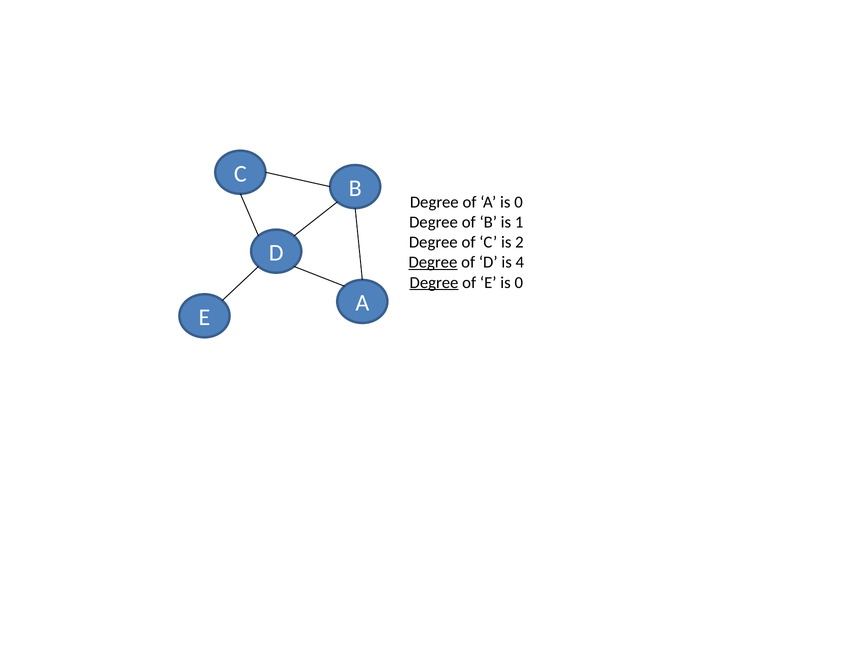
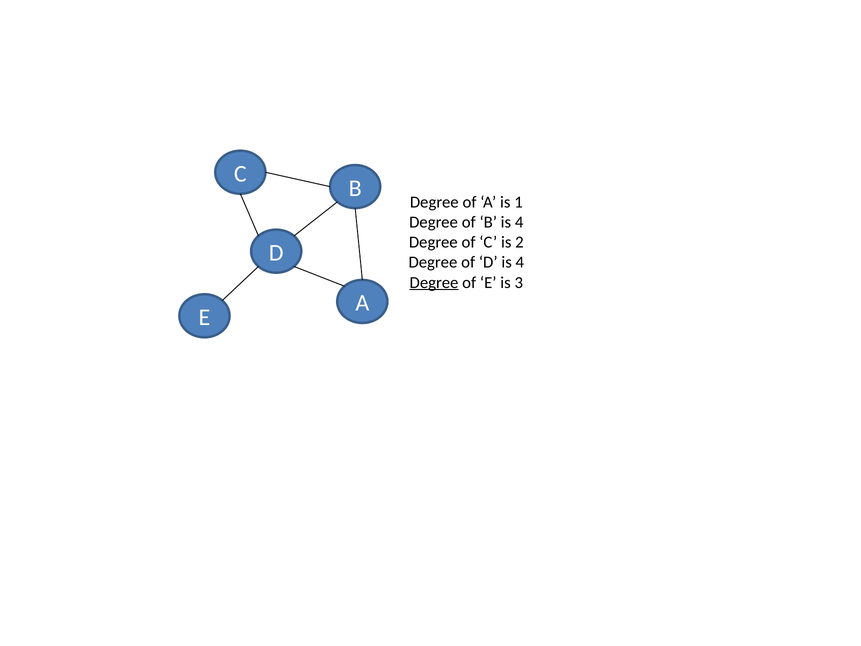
A is 0: 0 -> 1 (519, 202)
B is 1: 1 -> 4 (519, 222)
Degree underline: present -> none (433, 262)
E is 0: 0 -> 3 (519, 282)
